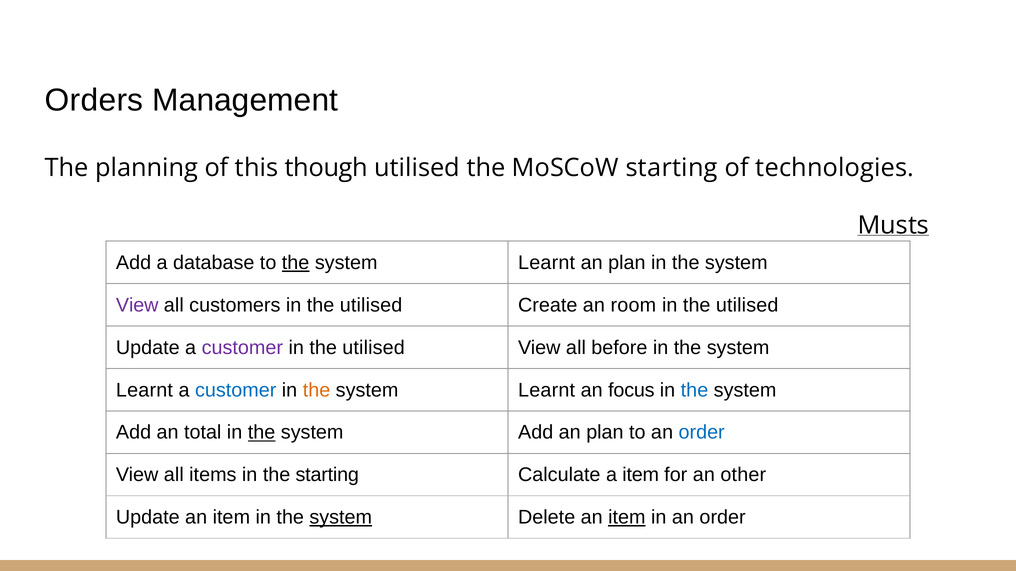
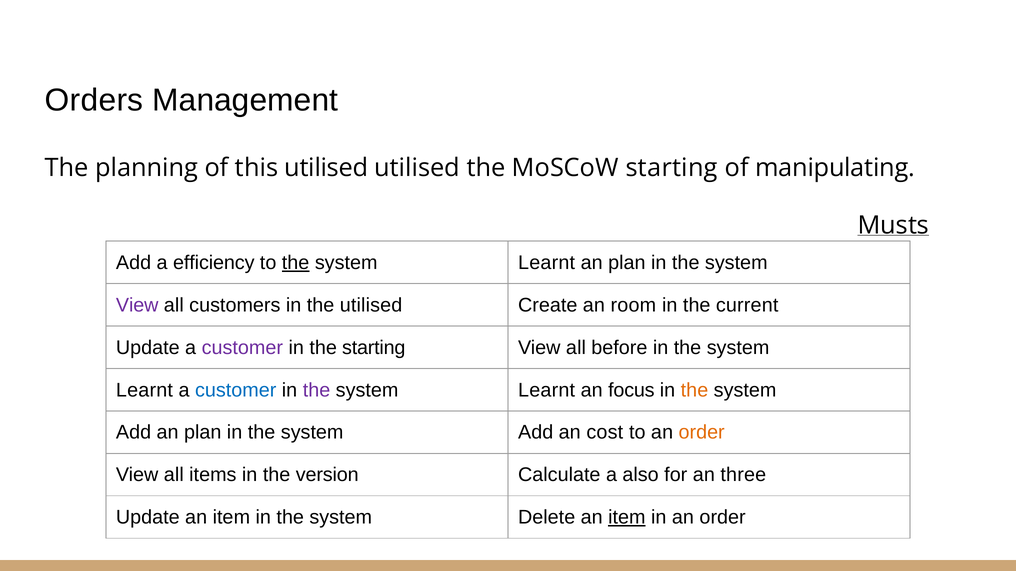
this though: though -> utilised (326, 168)
technologies: technologies -> manipulating (835, 168)
database: database -> efficiency (214, 263)
utilised: utilised -> current (747, 305)
utilised: utilised -> starting (374, 348)
the colour: orange -> purple (317, 390)
the colour: blue -> orange (694, 390)
Add an total: total -> plan (203, 433)
the underline: present -> none (262, 433)
Add an plan: plan -> cost (605, 433)
order colour: blue -> orange (702, 433)
the starting: starting -> version (327, 475)
a item: item -> also (641, 475)
other: other -> three (743, 475)
system underline: present -> none (341, 518)
